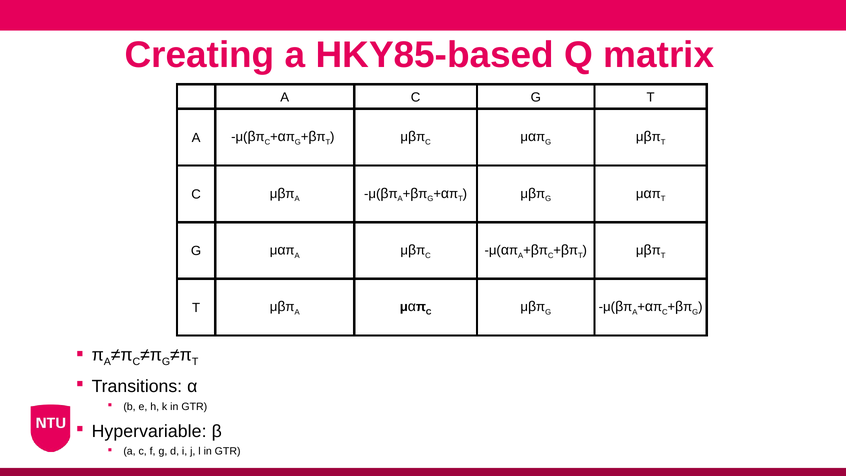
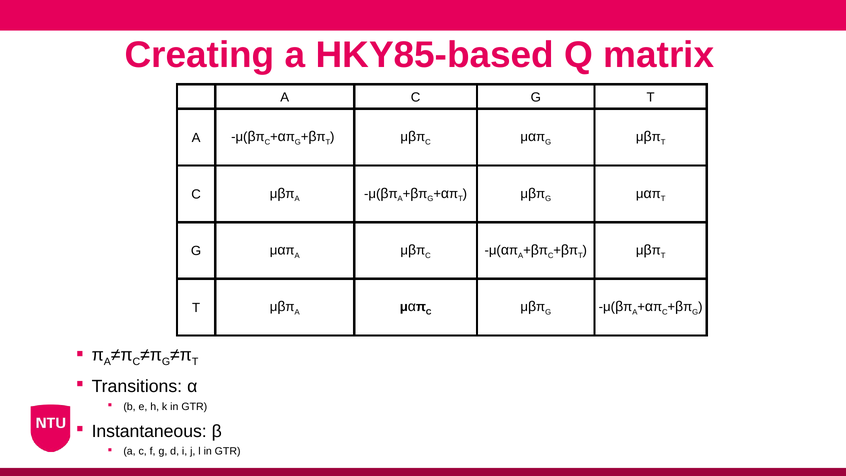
Hypervariable: Hypervariable -> Instantaneous (149, 431)
